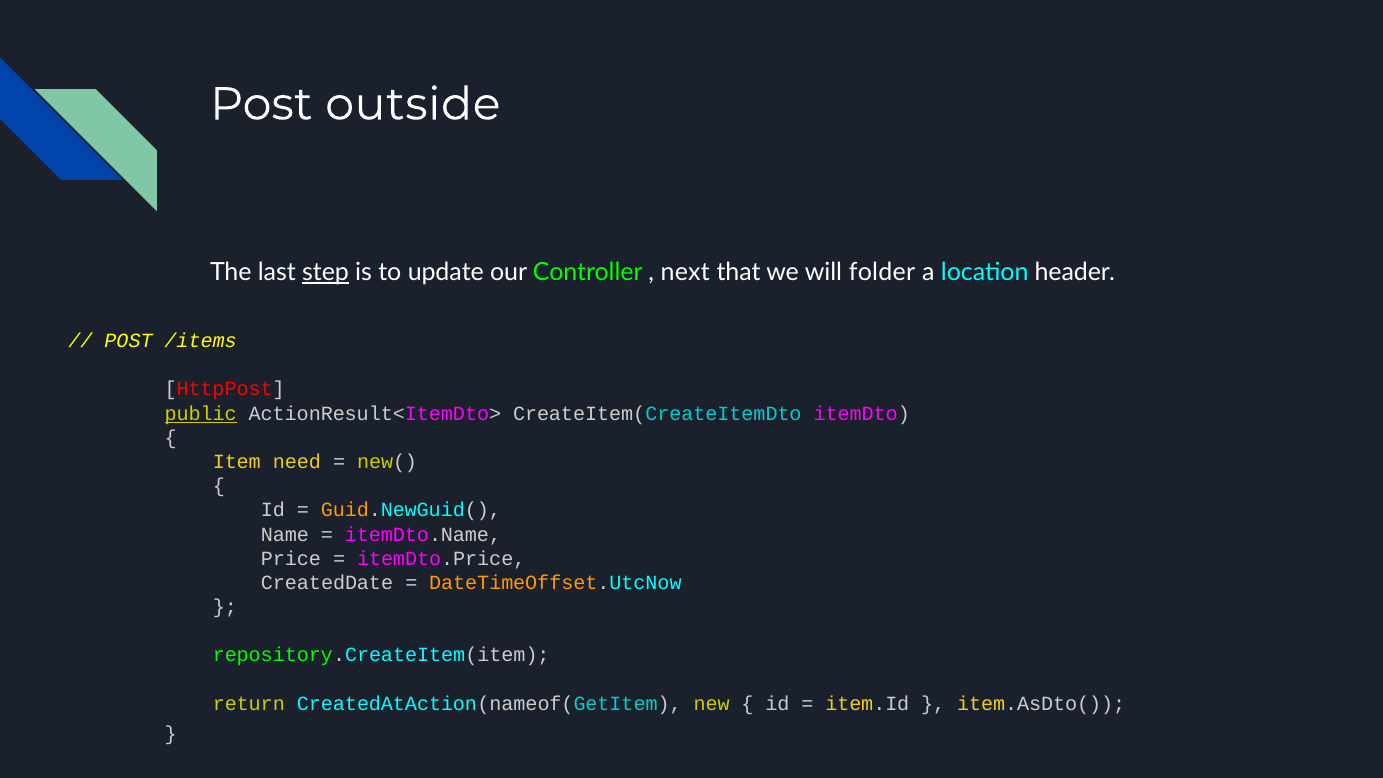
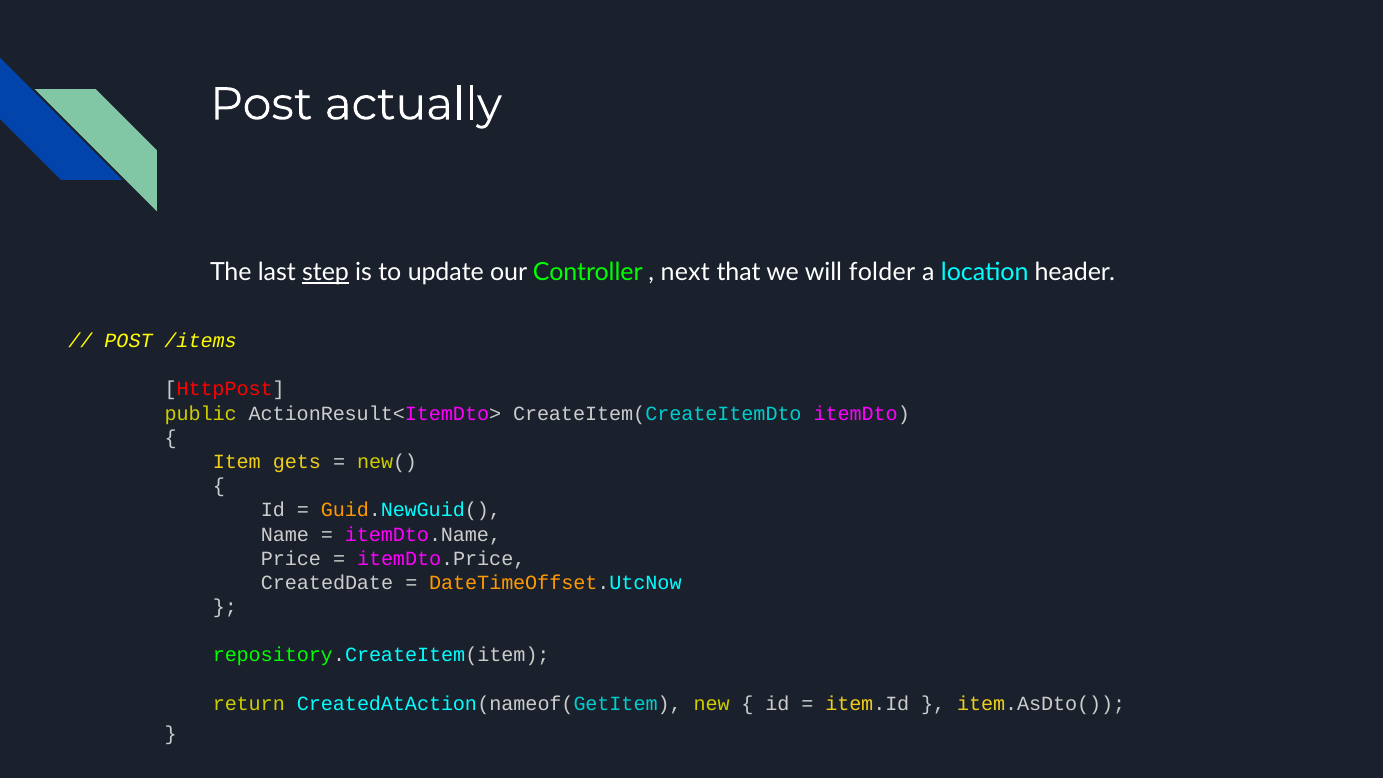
outside: outside -> actually (413, 104)
public underline: present -> none (201, 413)
need: need -> gets (297, 462)
